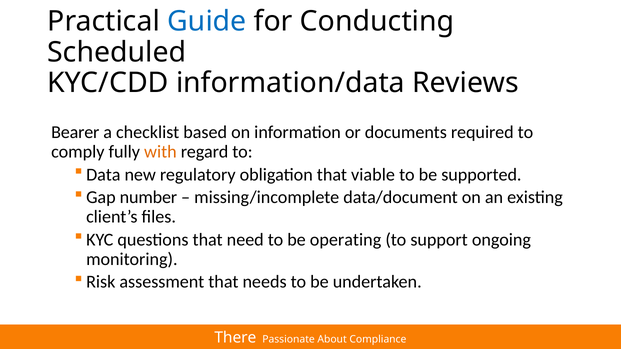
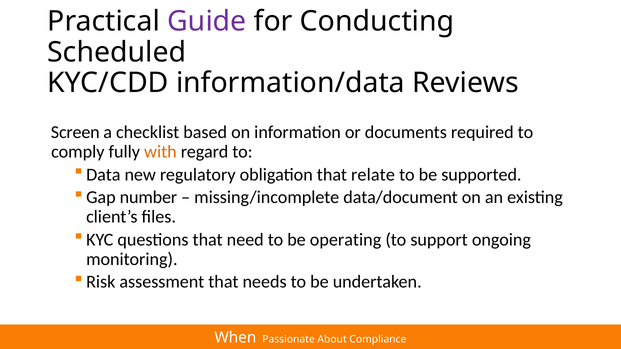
Guide colour: blue -> purple (207, 21)
Bearer: Bearer -> Screen (75, 133)
viable: viable -> relate (373, 175)
There: There -> When (235, 338)
